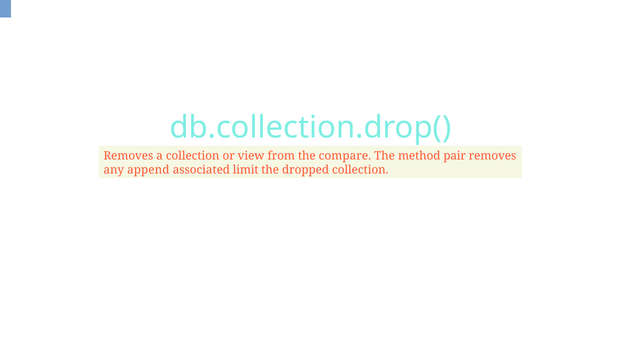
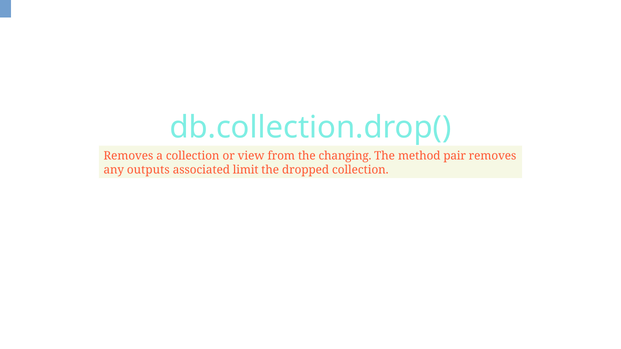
compare: compare -> changing (345, 156)
append: append -> outputs (148, 170)
